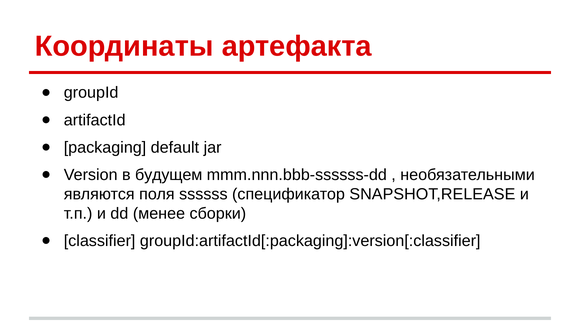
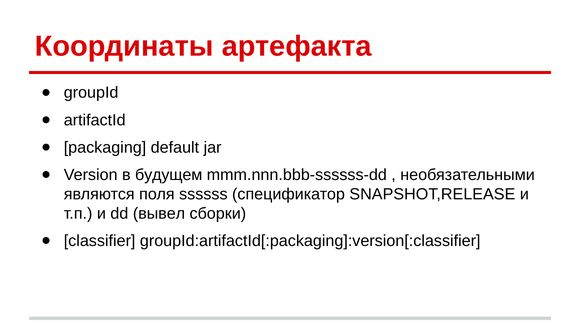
менее: менее -> вывел (159, 214)
